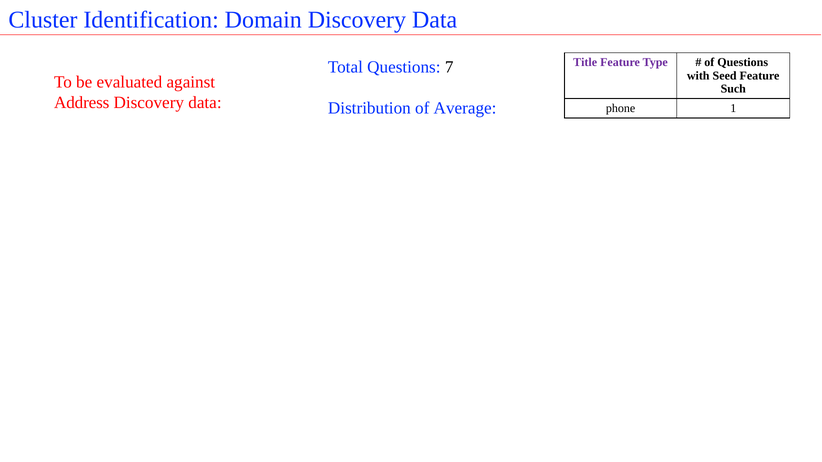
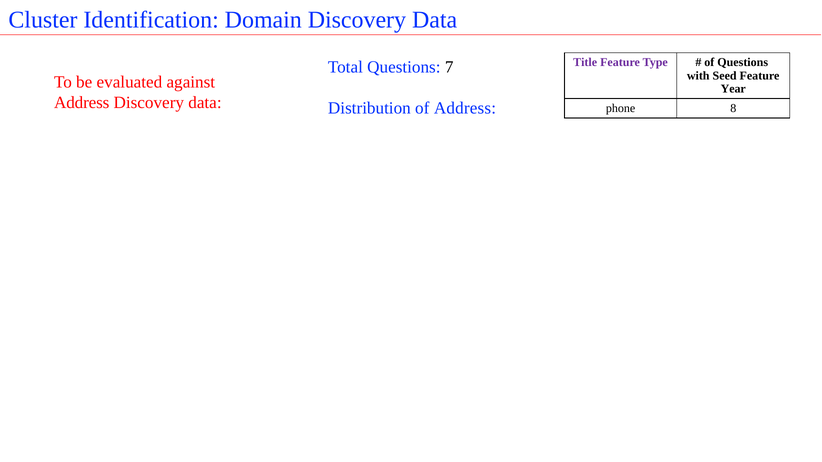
Such: Such -> Year (733, 89)
of Average: Average -> Address (465, 108)
1: 1 -> 8 (733, 108)
